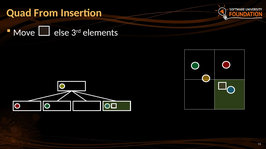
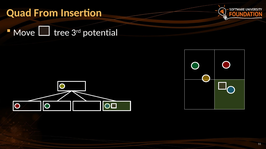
else: else -> tree (62, 33)
elements: elements -> potential (100, 33)
